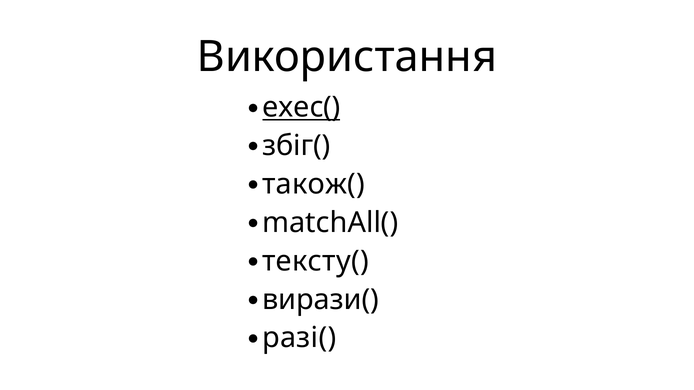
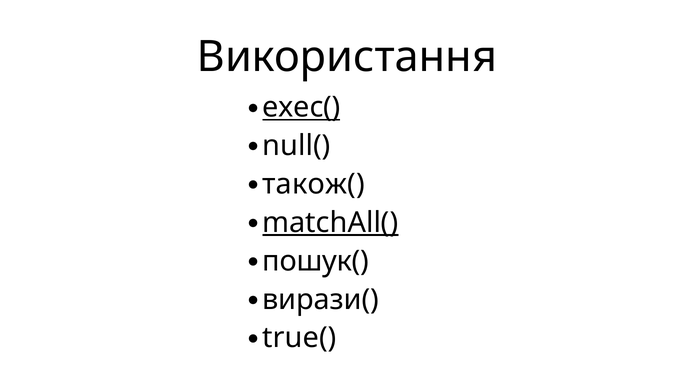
збіг(: збіг( -> null( (296, 146)
matchAll( underline: none -> present (330, 223)
тексту(: тексту( -> пошук( (316, 261)
разі(: разі( -> true( (299, 338)
